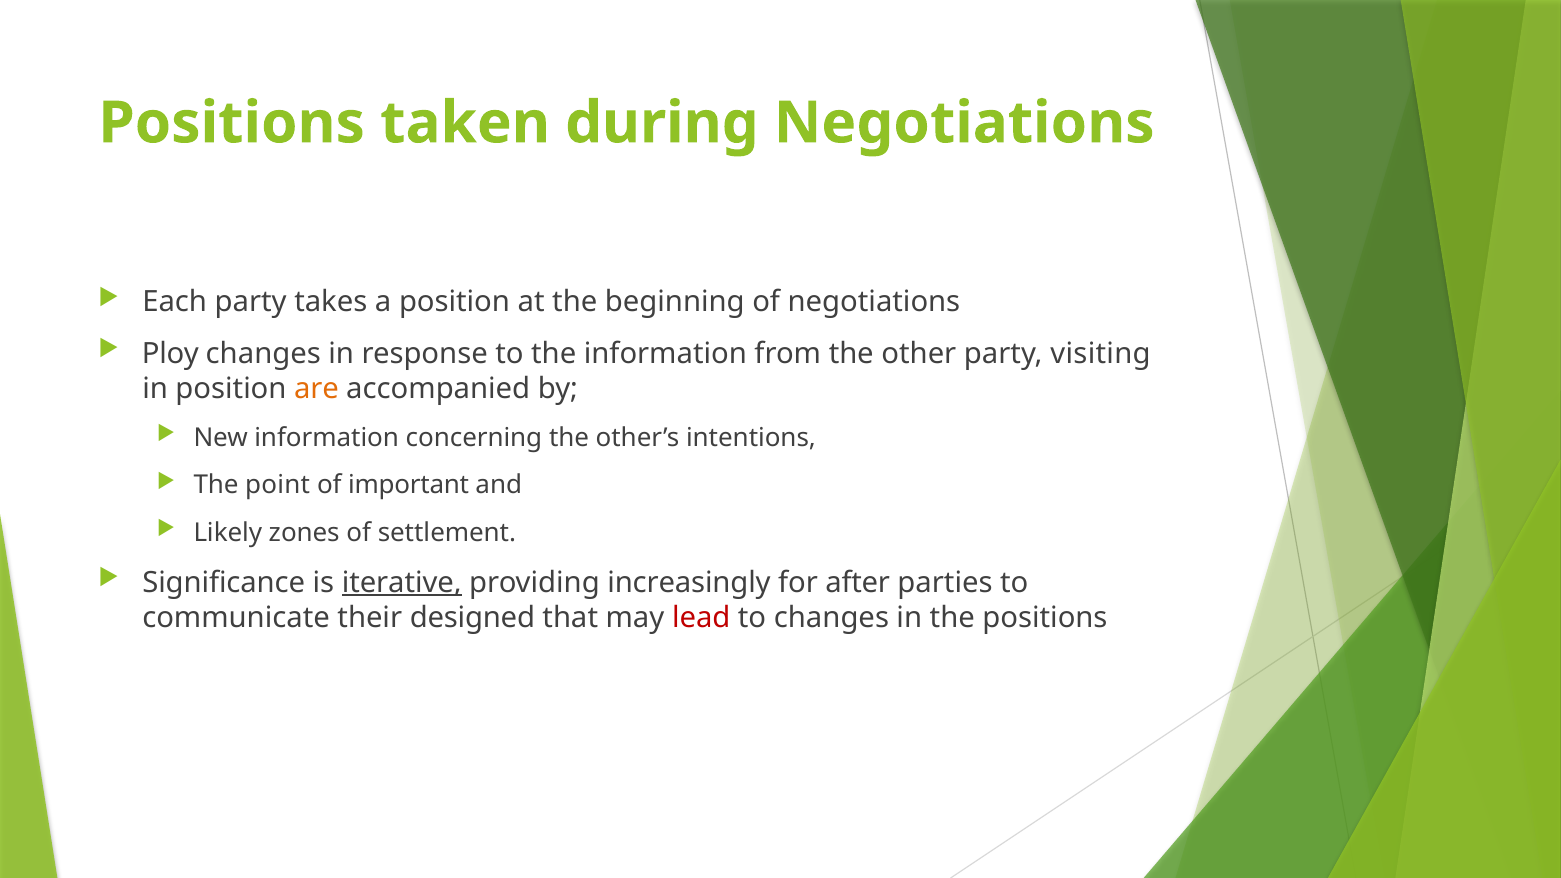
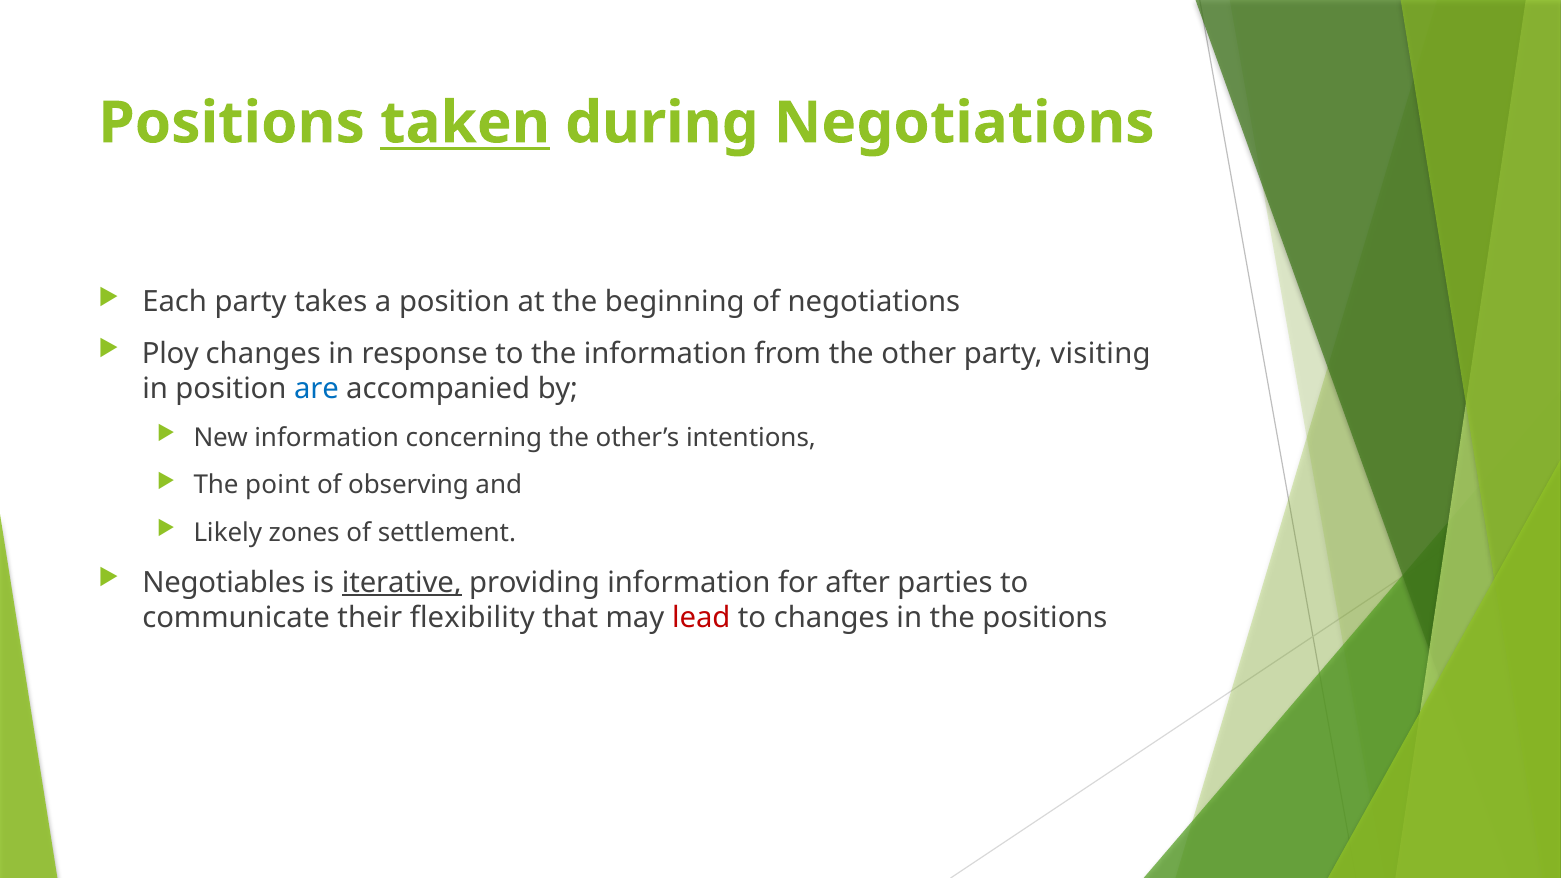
taken underline: none -> present (465, 123)
are colour: orange -> blue (316, 389)
important: important -> observing (409, 485)
Significance: Significance -> Negotiables (224, 582)
providing increasingly: increasingly -> information (689, 582)
designed: designed -> flexibility (472, 618)
